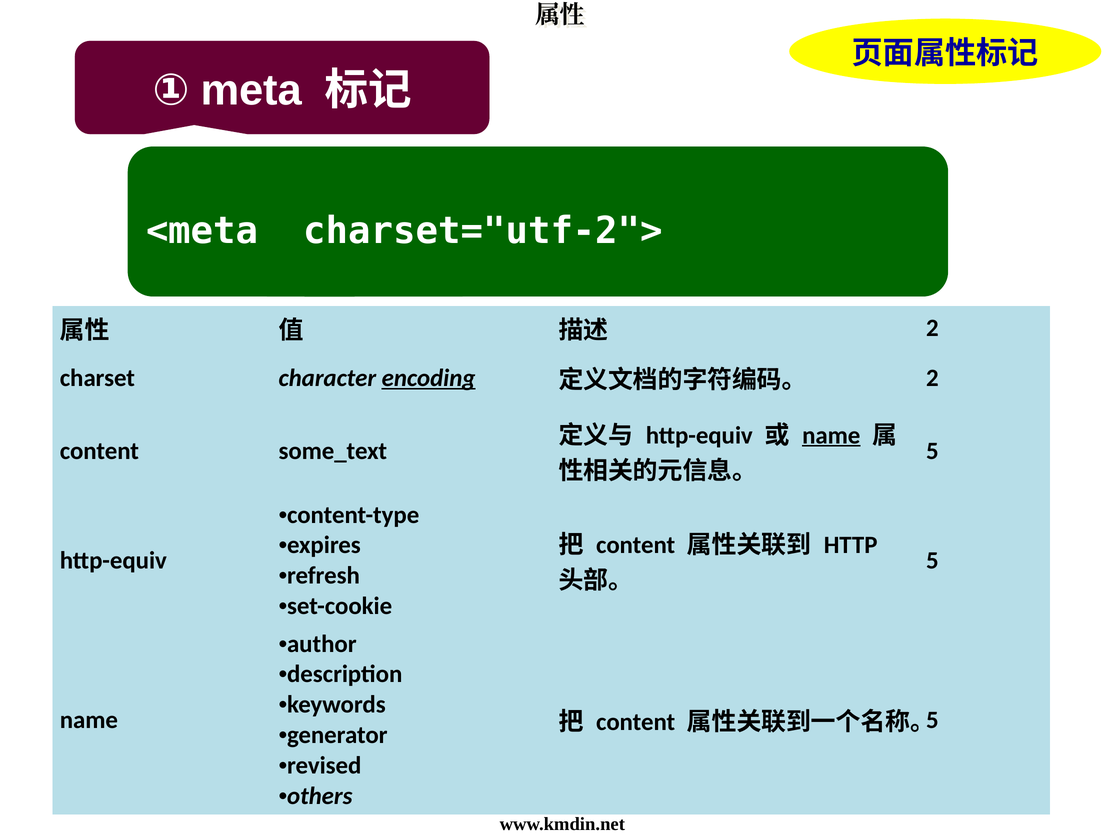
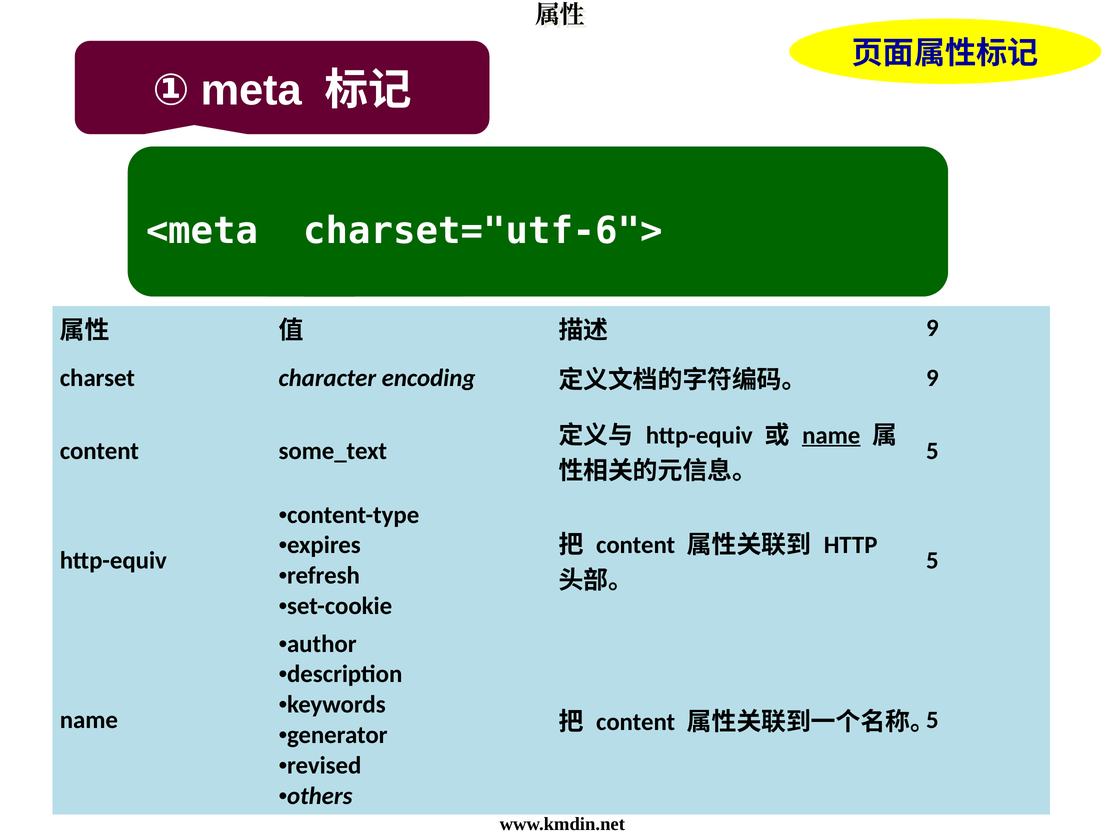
charset="utf-2">: charset="utf-2"> -> charset="utf-6"> (483, 231)
2: 2 -> 9 (932, 328)
encoding underline: present -> none (429, 378)
2: 2 -> 9 (932, 378)
